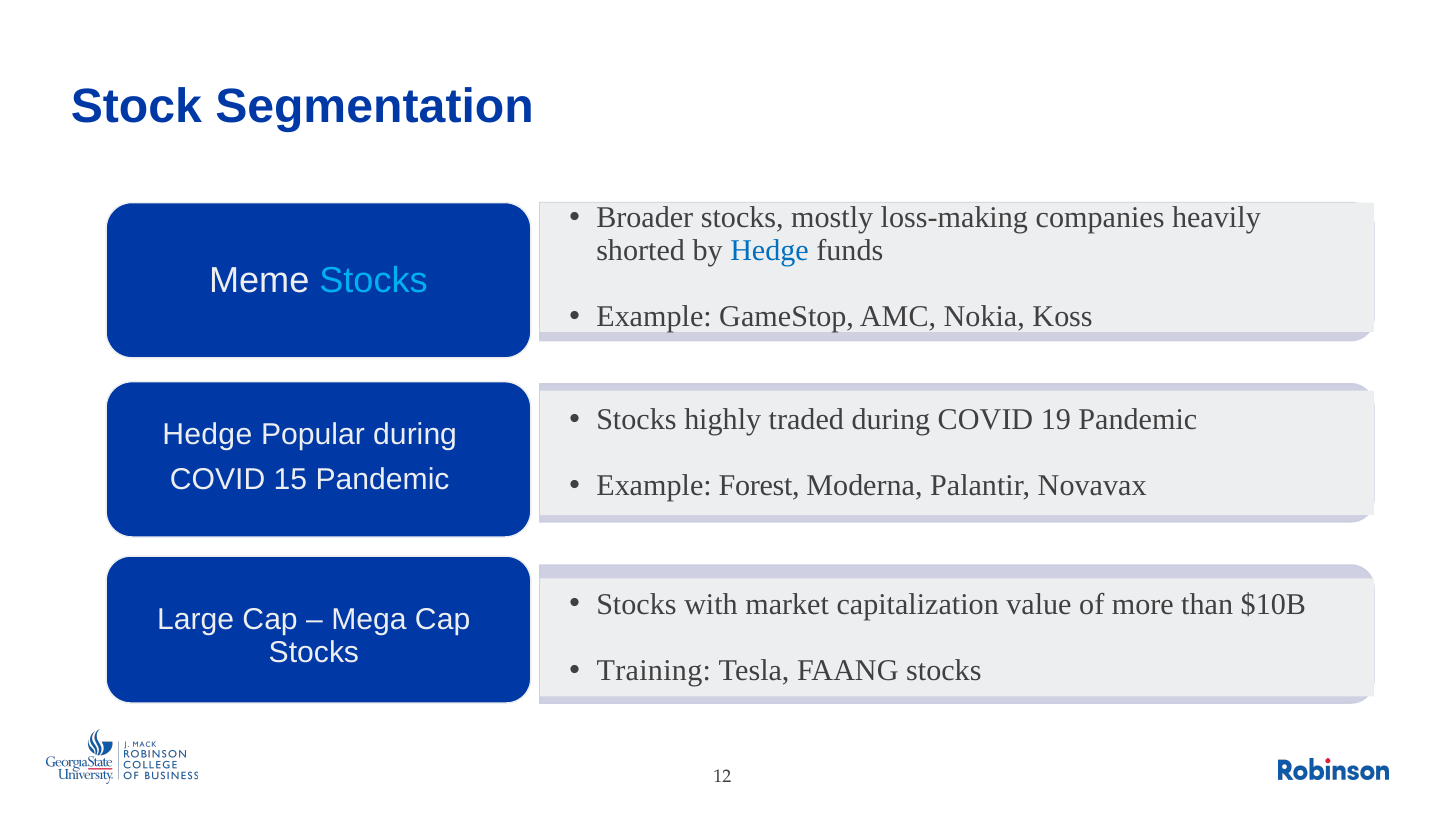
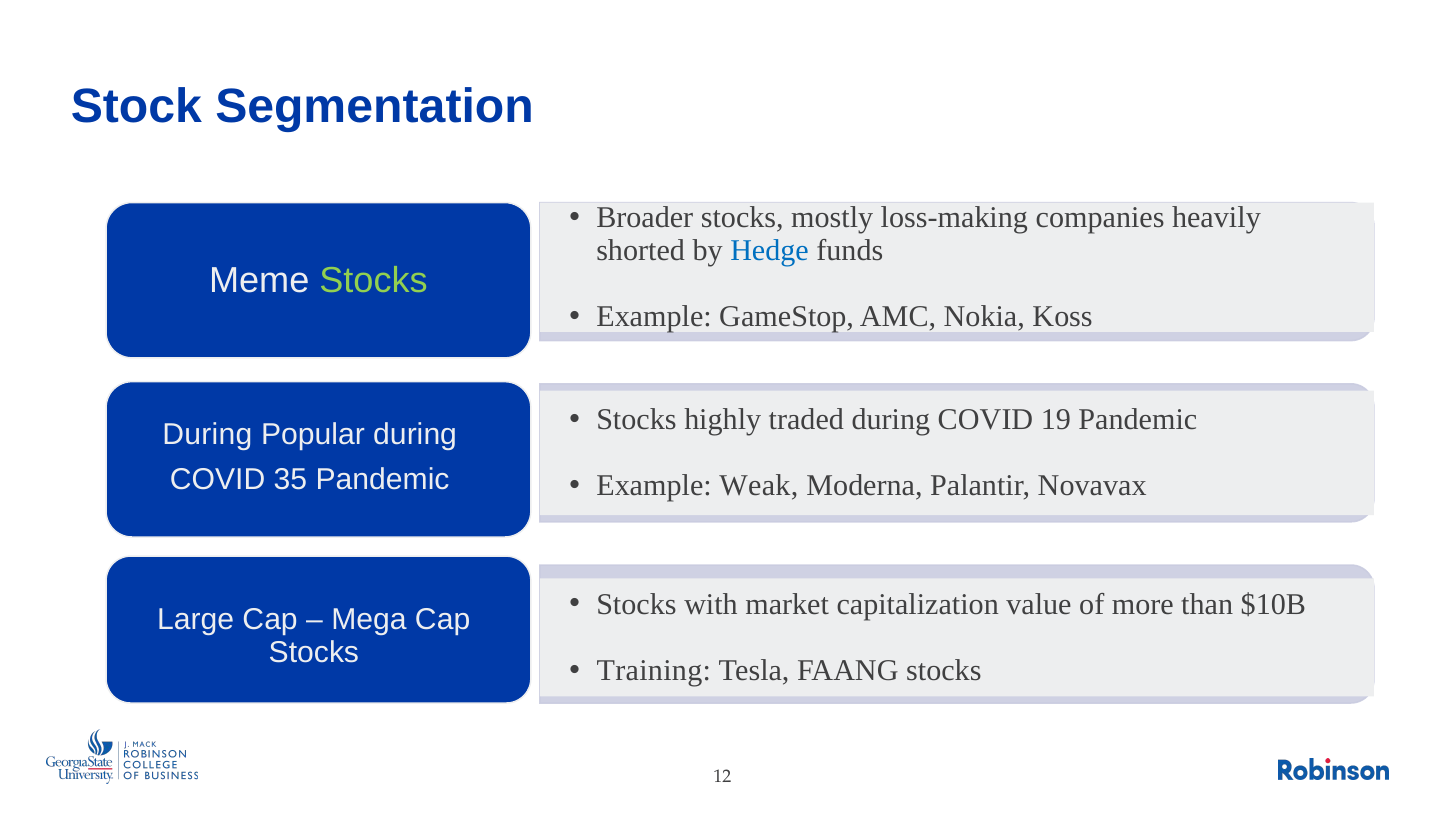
Stocks colour: light blue -> light green (374, 280)
Hedge: Hedge -> During (207, 434)
15: 15 -> 35 (290, 479)
Forest: Forest -> Weak (759, 486)
